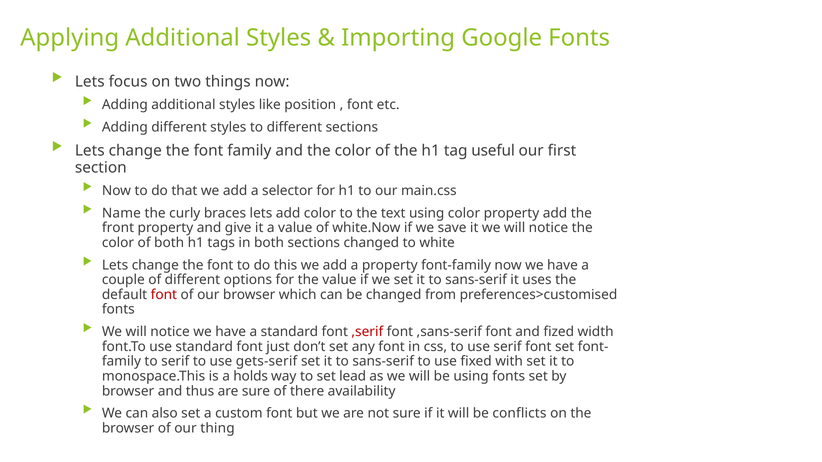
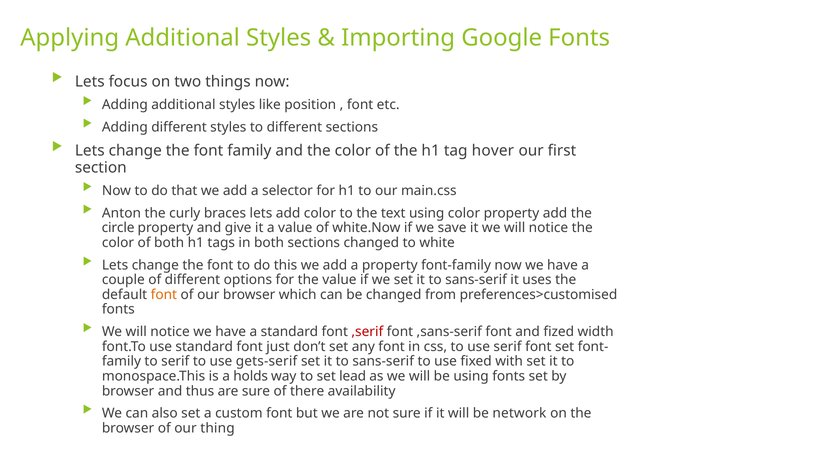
useful: useful -> hover (493, 151)
Name: Name -> Anton (121, 213)
front: front -> circle (118, 228)
font colour: red -> orange (164, 295)
conflicts: conflicts -> network (519, 414)
